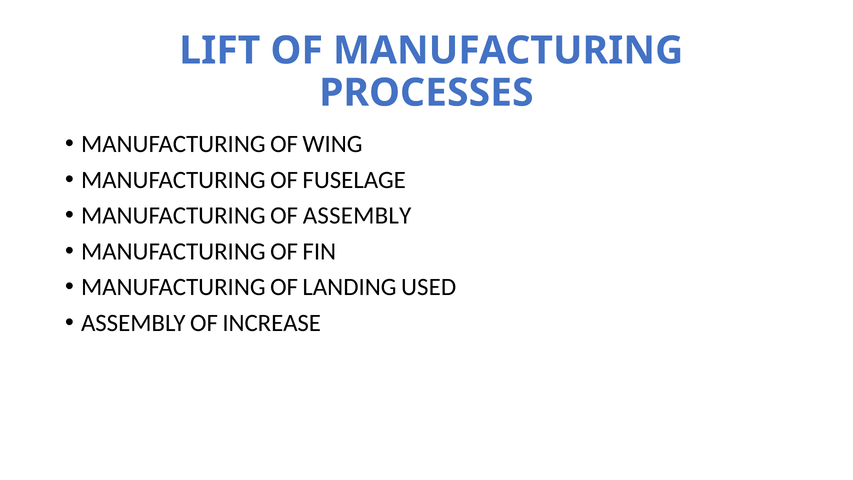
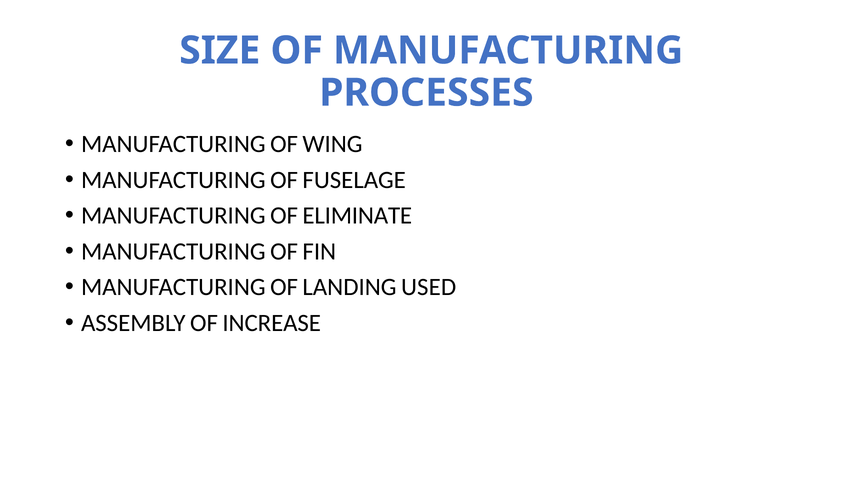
LIFT: LIFT -> SIZE (220, 51)
OF ASSEMBLY: ASSEMBLY -> ELIMINATE (357, 216)
